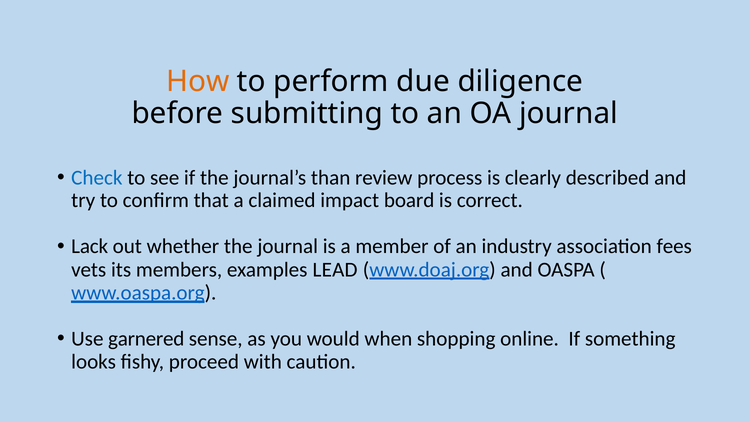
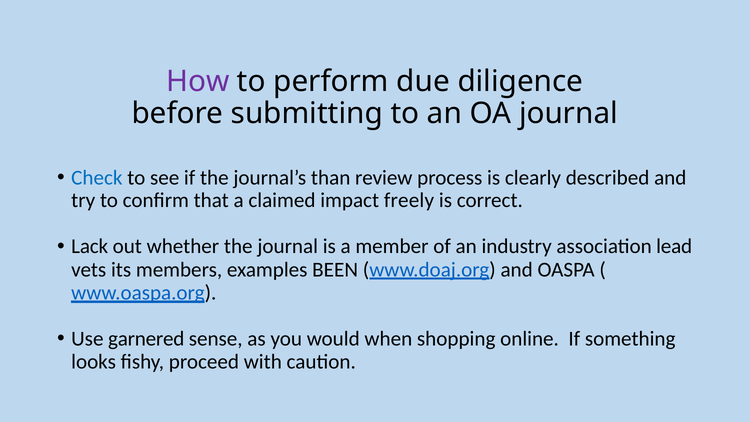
How colour: orange -> purple (198, 82)
board: board -> freely (409, 200)
fees: fees -> lead (674, 246)
LEAD: LEAD -> BEEN (335, 269)
